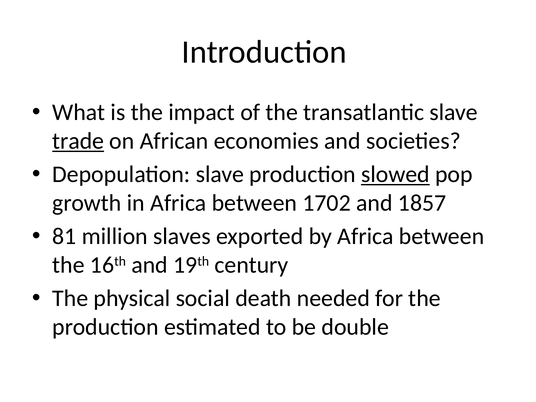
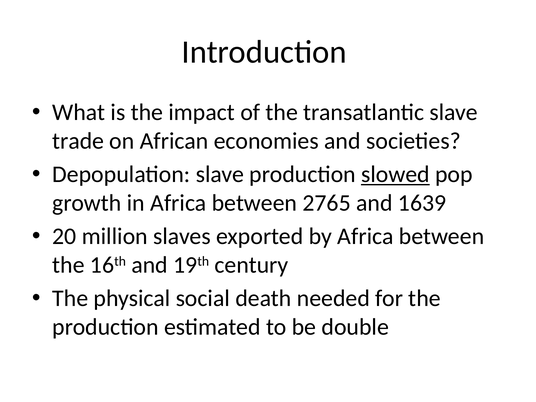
trade underline: present -> none (78, 141)
1702: 1702 -> 2765 (327, 203)
1857: 1857 -> 1639 (422, 203)
81: 81 -> 20 (64, 236)
